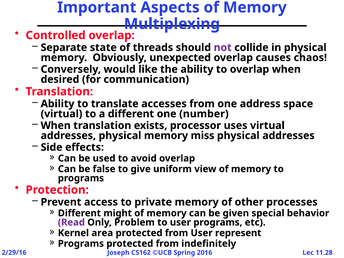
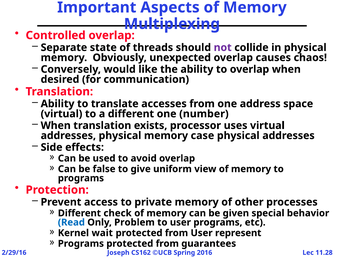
miss: miss -> case (202, 136)
might: might -> check (118, 213)
Read colour: purple -> blue (71, 222)
area: area -> wait (102, 233)
indefinitely: indefinitely -> guarantees (209, 244)
